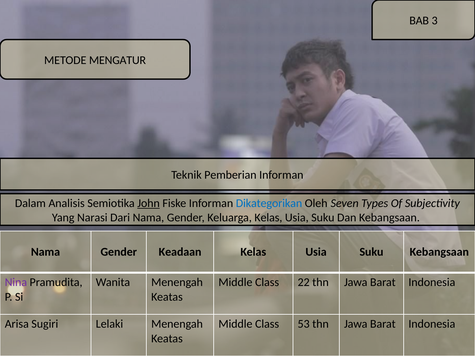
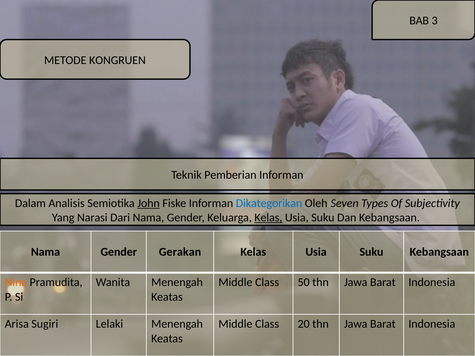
MENGATUR: MENGATUR -> KONGRUEN (117, 60)
Kelas underline: none -> present (268, 218)
Keadaan: Keadaan -> Gerakan (180, 252)
Nina colour: purple -> orange (16, 283)
22: 22 -> 50 (304, 283)
53: 53 -> 20 (304, 324)
